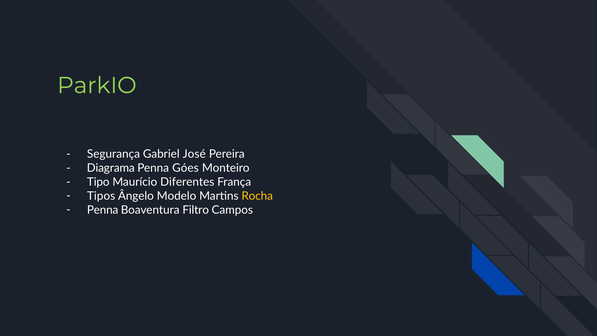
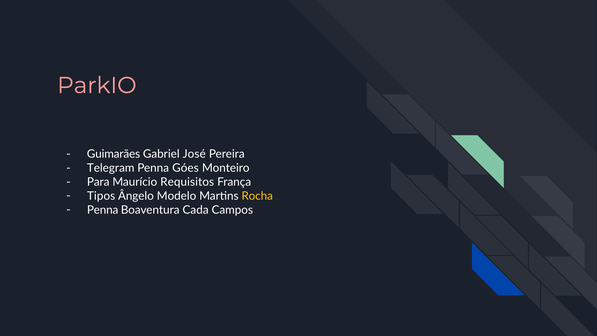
ParkIO colour: light green -> pink (97, 85)
Segurança: Segurança -> Guimarães (114, 154)
Diagrama: Diagrama -> Telegram (111, 168)
Tipo: Tipo -> Para (98, 182)
Diferentes: Diferentes -> Requisitos (187, 182)
Filtro: Filtro -> Cada (196, 210)
